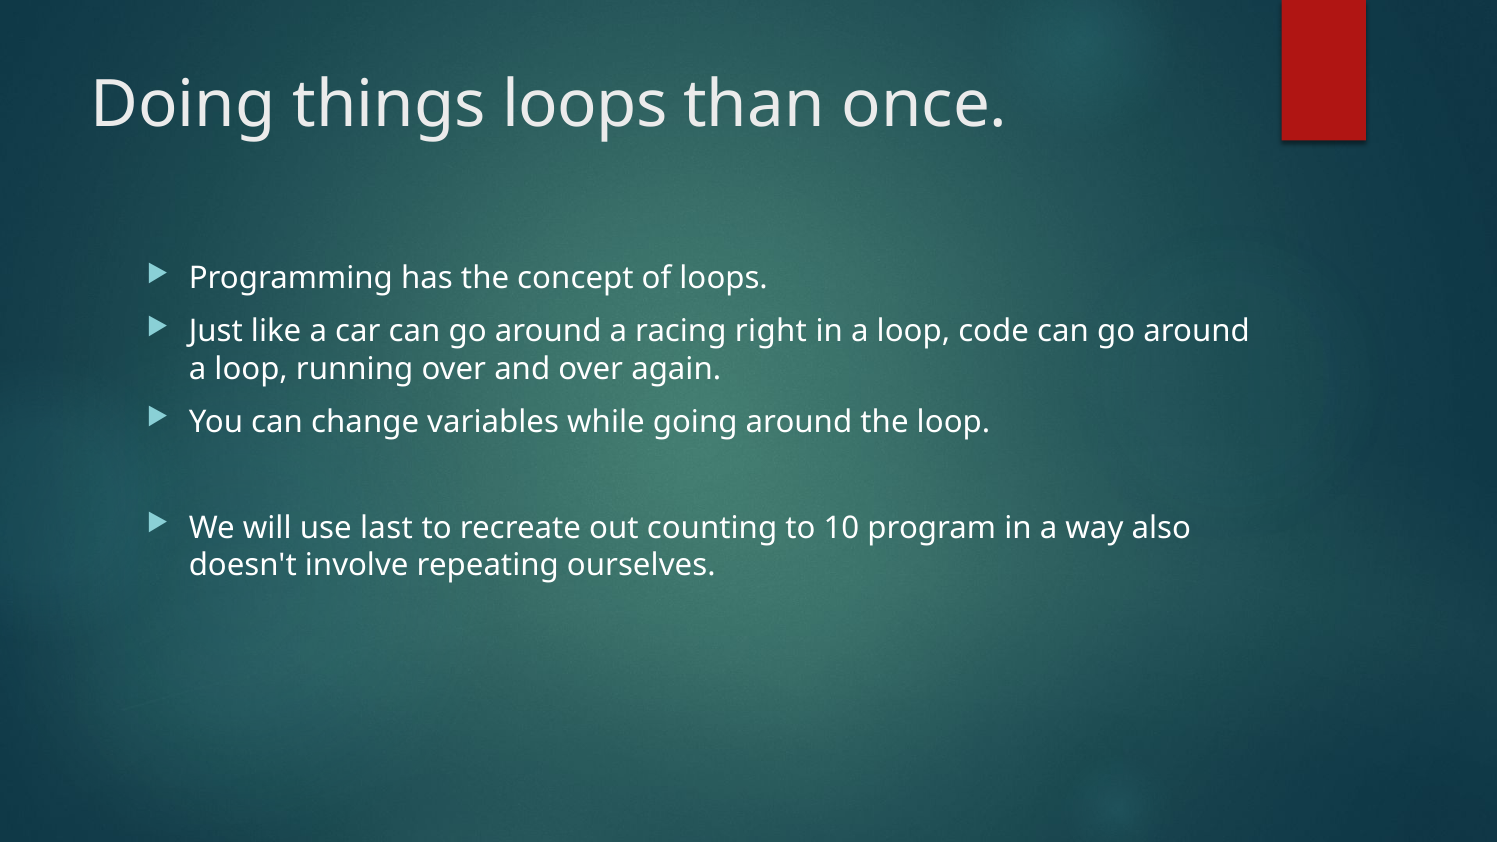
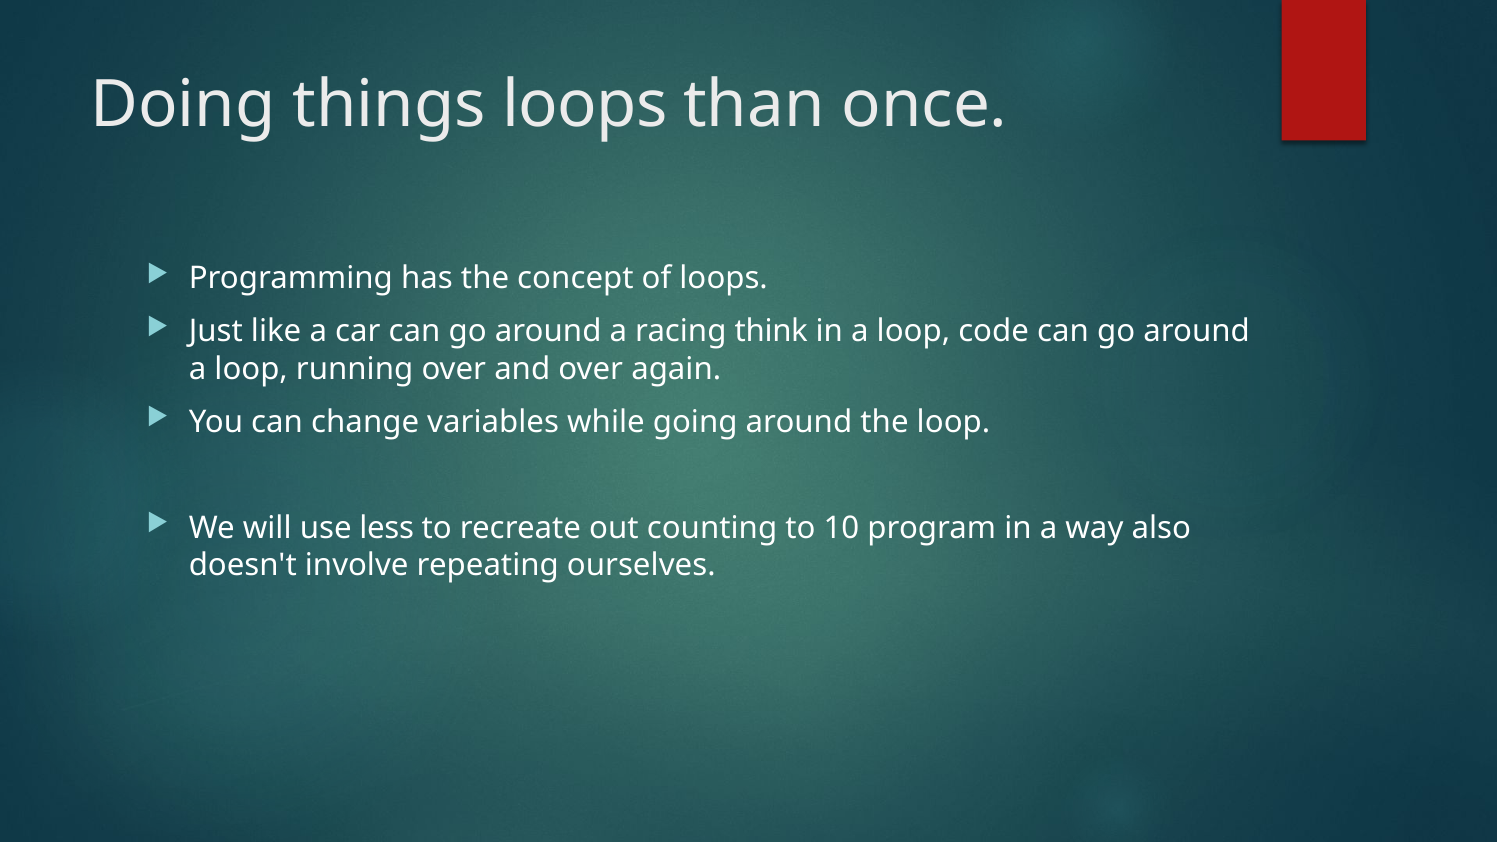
right: right -> think (771, 332)
last: last -> less (387, 528)
